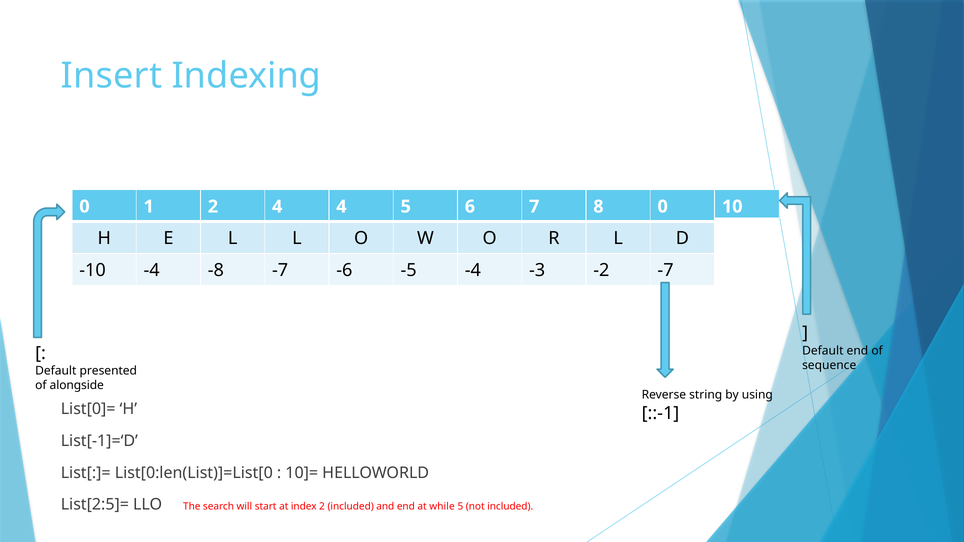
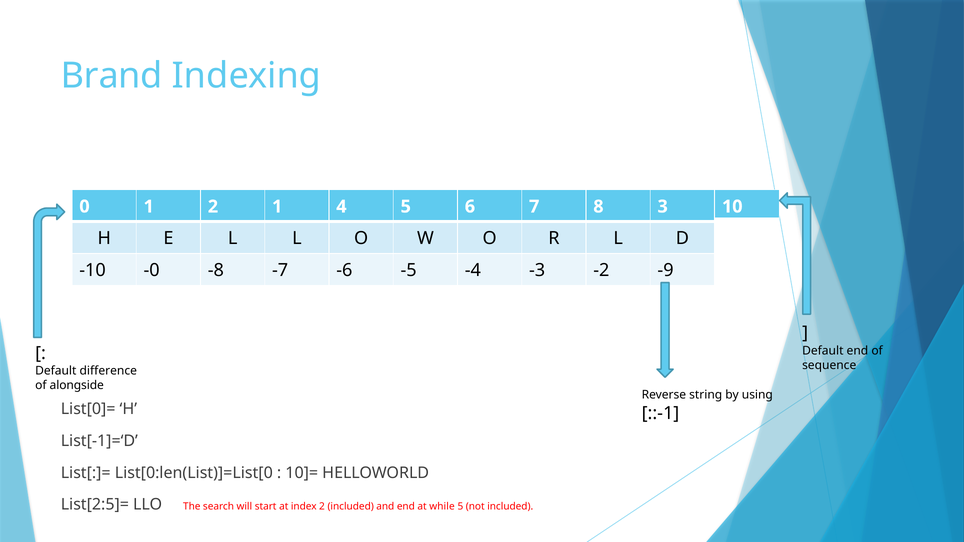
Insert: Insert -> Brand (112, 76)
2 4: 4 -> 1 (277, 207)
8 0: 0 -> 3 (663, 207)
-10 -4: -4 -> -0 (152, 270)
-2 -7: -7 -> -9 (666, 270)
presented: presented -> difference (108, 371)
